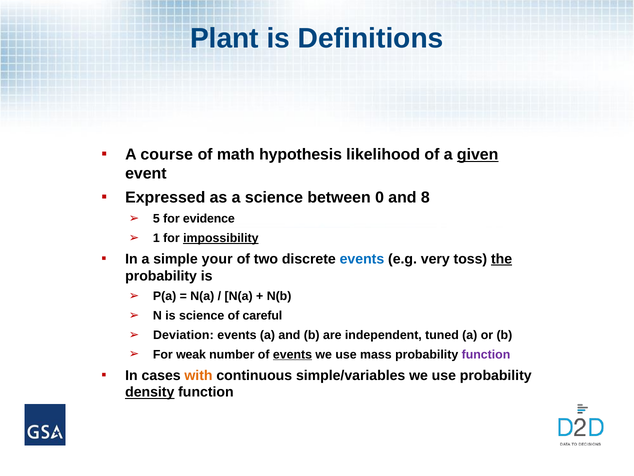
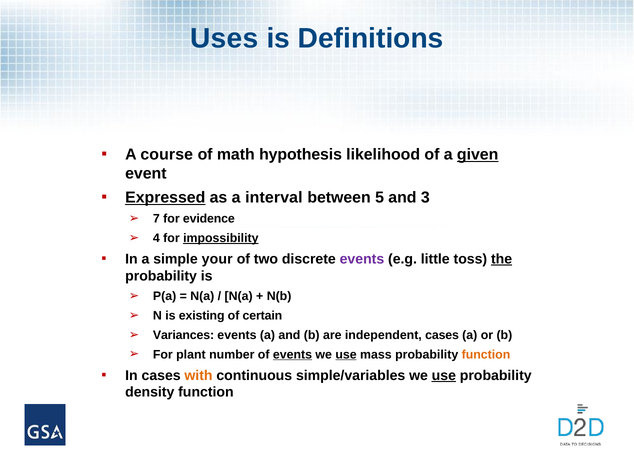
Plant: Plant -> Uses (224, 38)
Expressed underline: none -> present (165, 197)
a science: science -> interval (274, 197)
0: 0 -> 5 (380, 197)
8: 8 -> 3 (425, 197)
5: 5 -> 7 (156, 219)
1: 1 -> 4 (156, 238)
events colour: blue -> purple (362, 259)
very: very -> little (435, 259)
is science: science -> existing (202, 315)
careful: careful -> certain (262, 315)
Deviation: Deviation -> Variances (184, 335)
independent tuned: tuned -> cases (442, 335)
weak: weak -> plant (191, 354)
use underline: none -> present (346, 354)
function colour: purple -> orange (486, 354)
use underline: none -> present (444, 375)
density underline: present -> none (150, 392)
